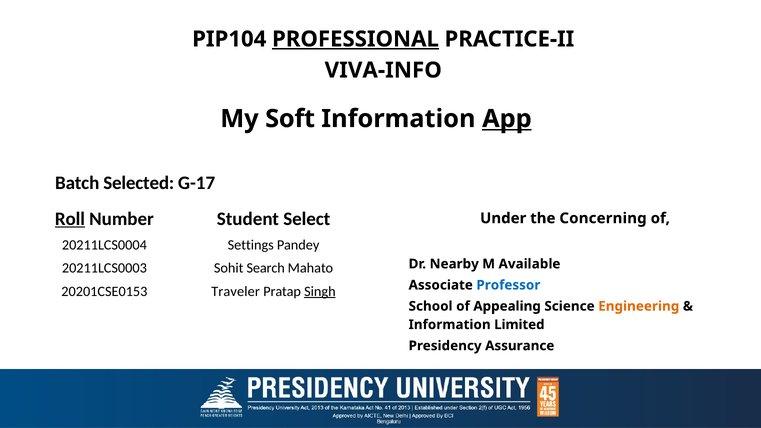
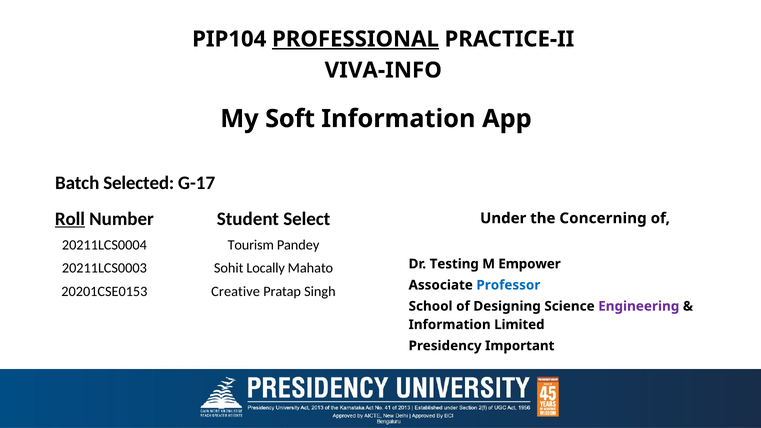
App underline: present -> none (507, 119)
Settings: Settings -> Tourism (251, 245)
Nearby: Nearby -> Testing (454, 264)
Available: Available -> Empower (530, 264)
Search: Search -> Locally (266, 268)
Traveler: Traveler -> Creative (236, 291)
Singh underline: present -> none (320, 291)
Appealing: Appealing -> Designing (507, 306)
Engineering colour: orange -> purple (639, 306)
Assurance: Assurance -> Important (520, 346)
